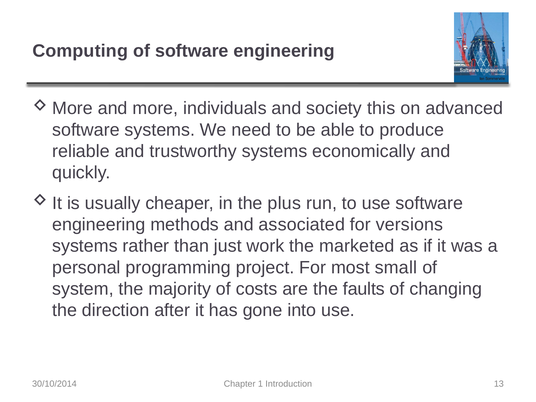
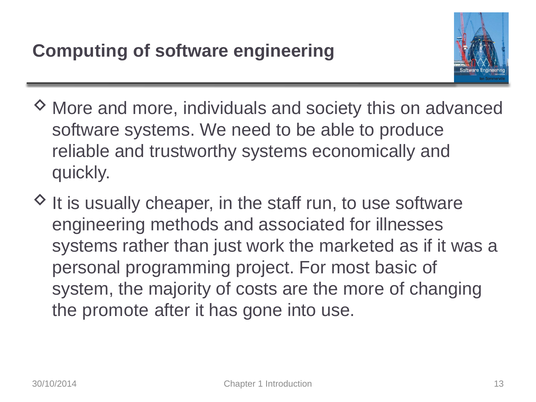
plus: plus -> staff (284, 203)
versions: versions -> illnesses (410, 225)
small: small -> basic (396, 267)
the faults: faults -> more (364, 289)
direction: direction -> promote (116, 310)
